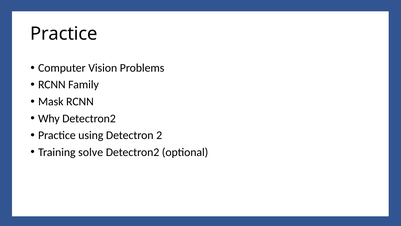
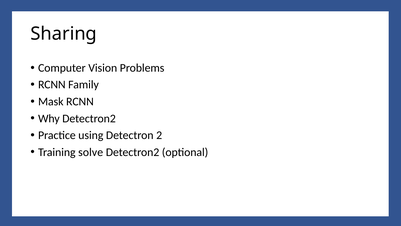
Practice: Practice -> Sharing (64, 34)
